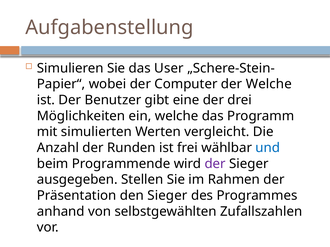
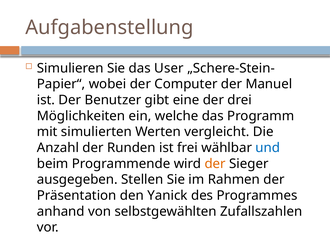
der Welche: Welche -> Manuel (269, 84)
der colour: purple -> orange (215, 164)
den Sieger: Sieger -> Yanick (167, 196)
